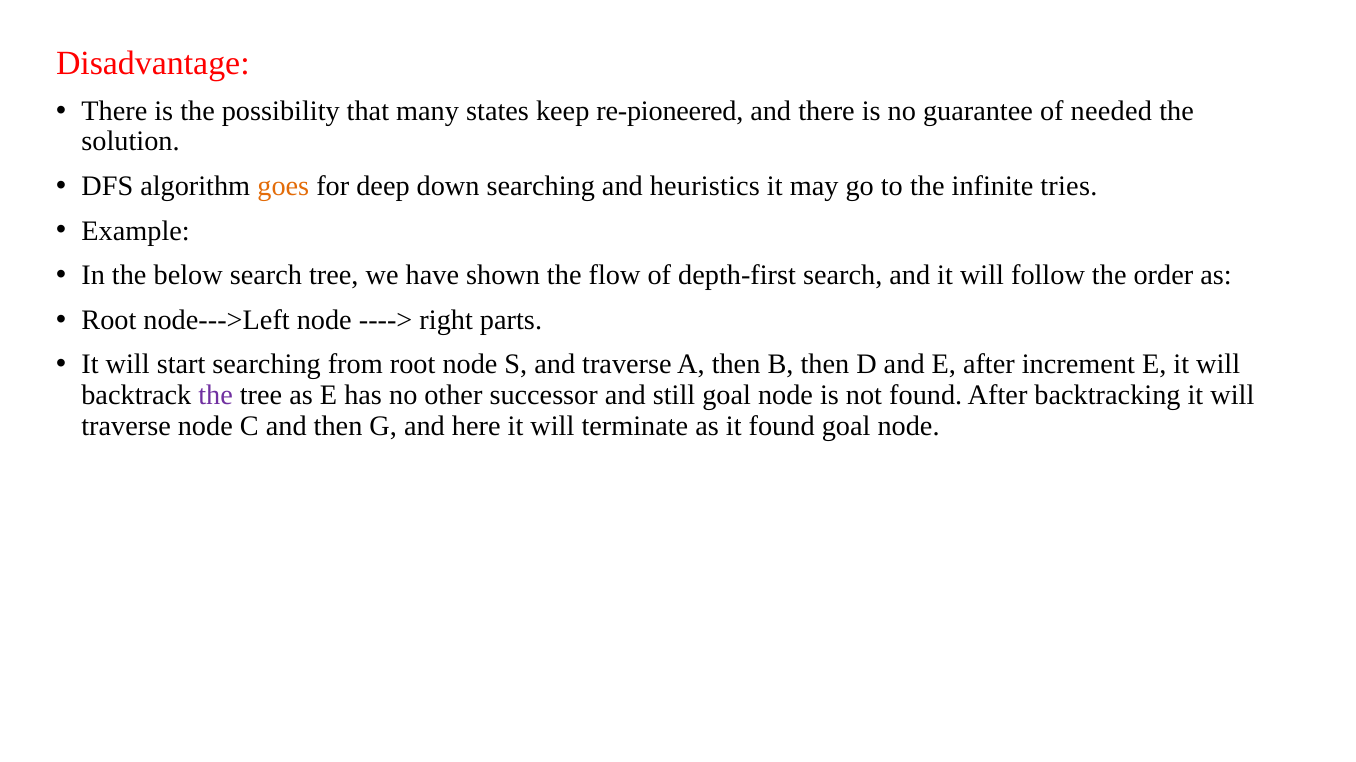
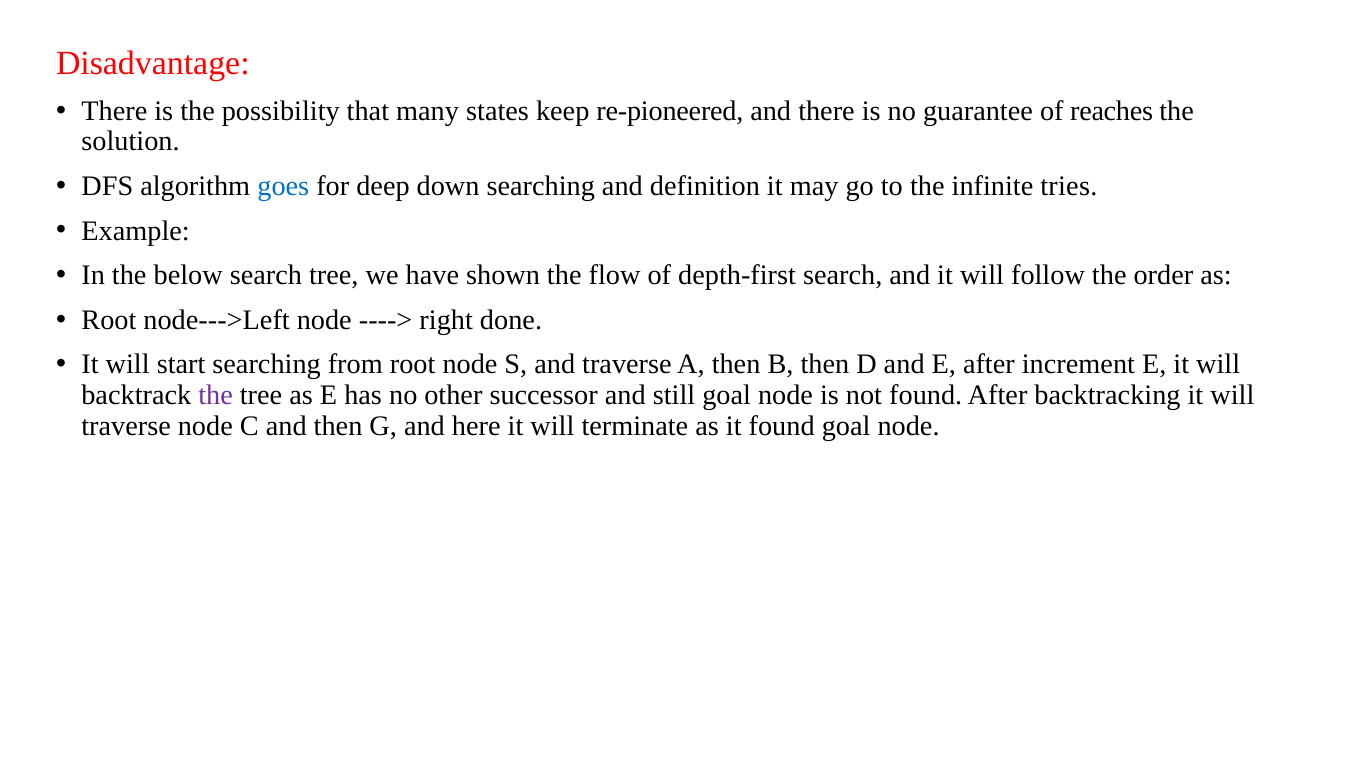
needed: needed -> reaches (1112, 111)
goes colour: orange -> blue (283, 186)
heuristics: heuristics -> definition (705, 186)
parts: parts -> done (511, 320)
